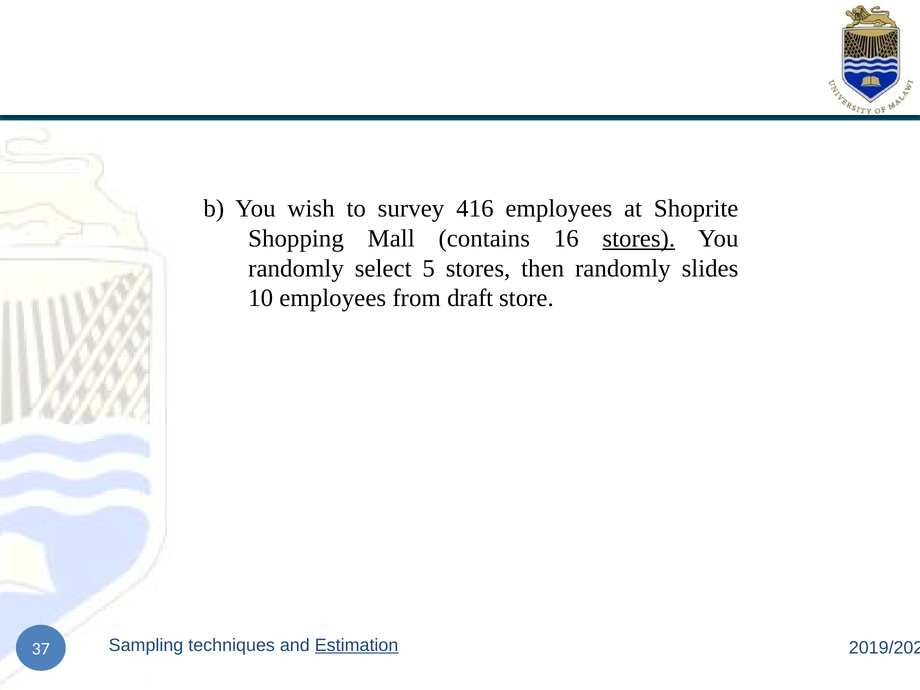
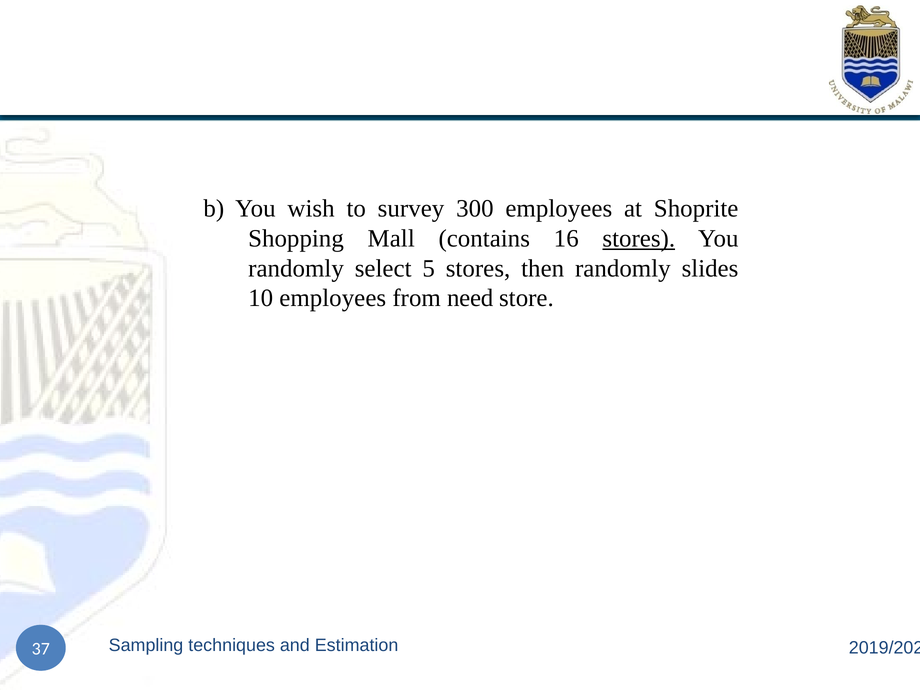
416: 416 -> 300 (475, 208)
draft: draft -> need (470, 298)
Estimation underline: present -> none (357, 645)
